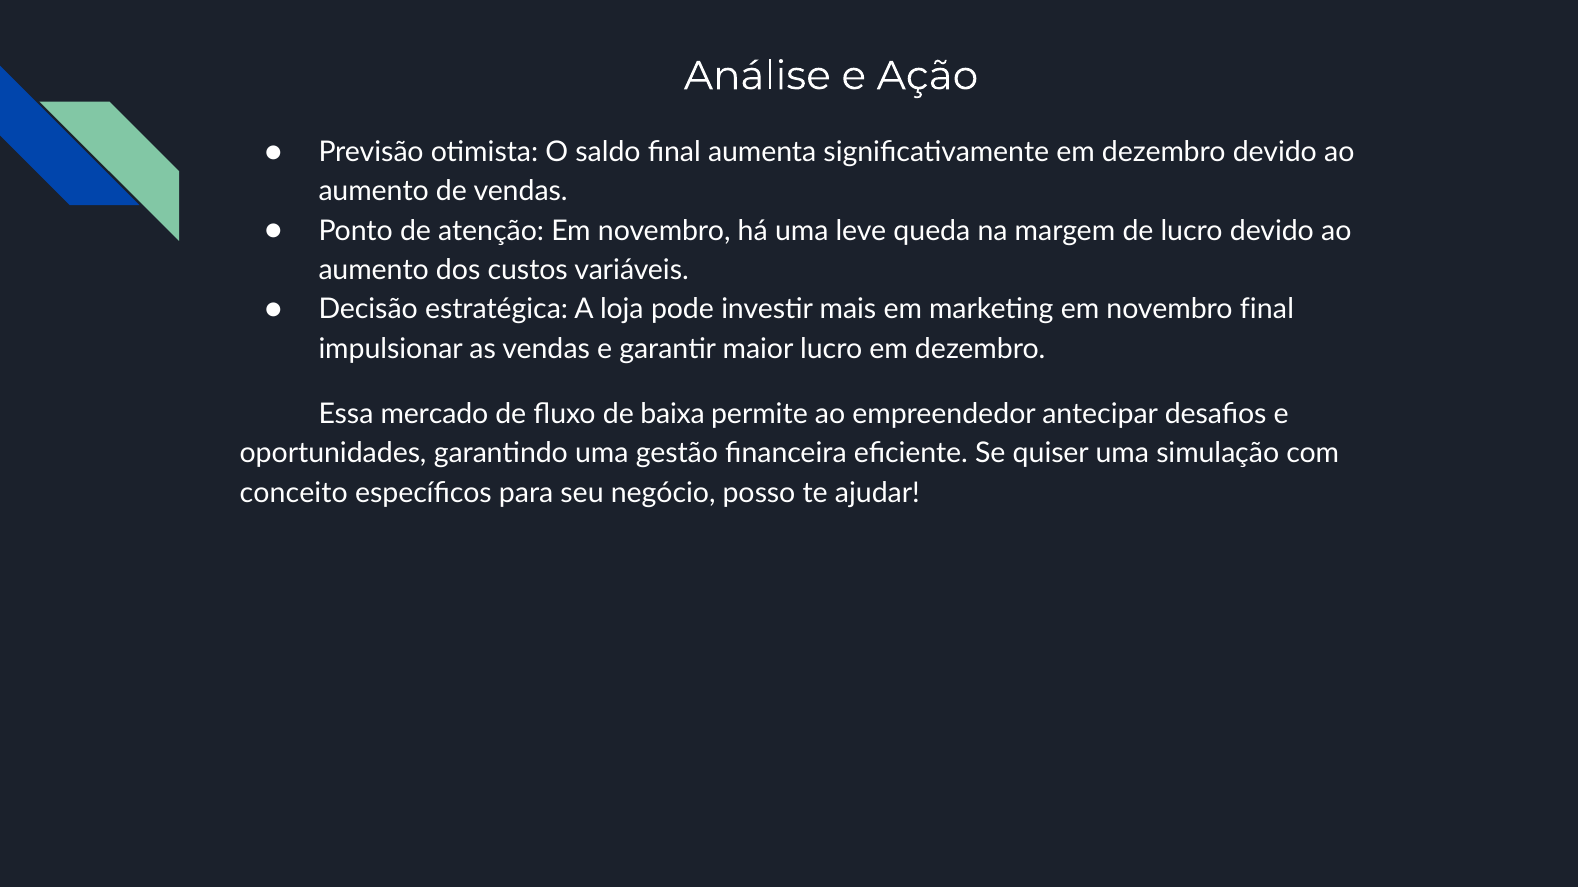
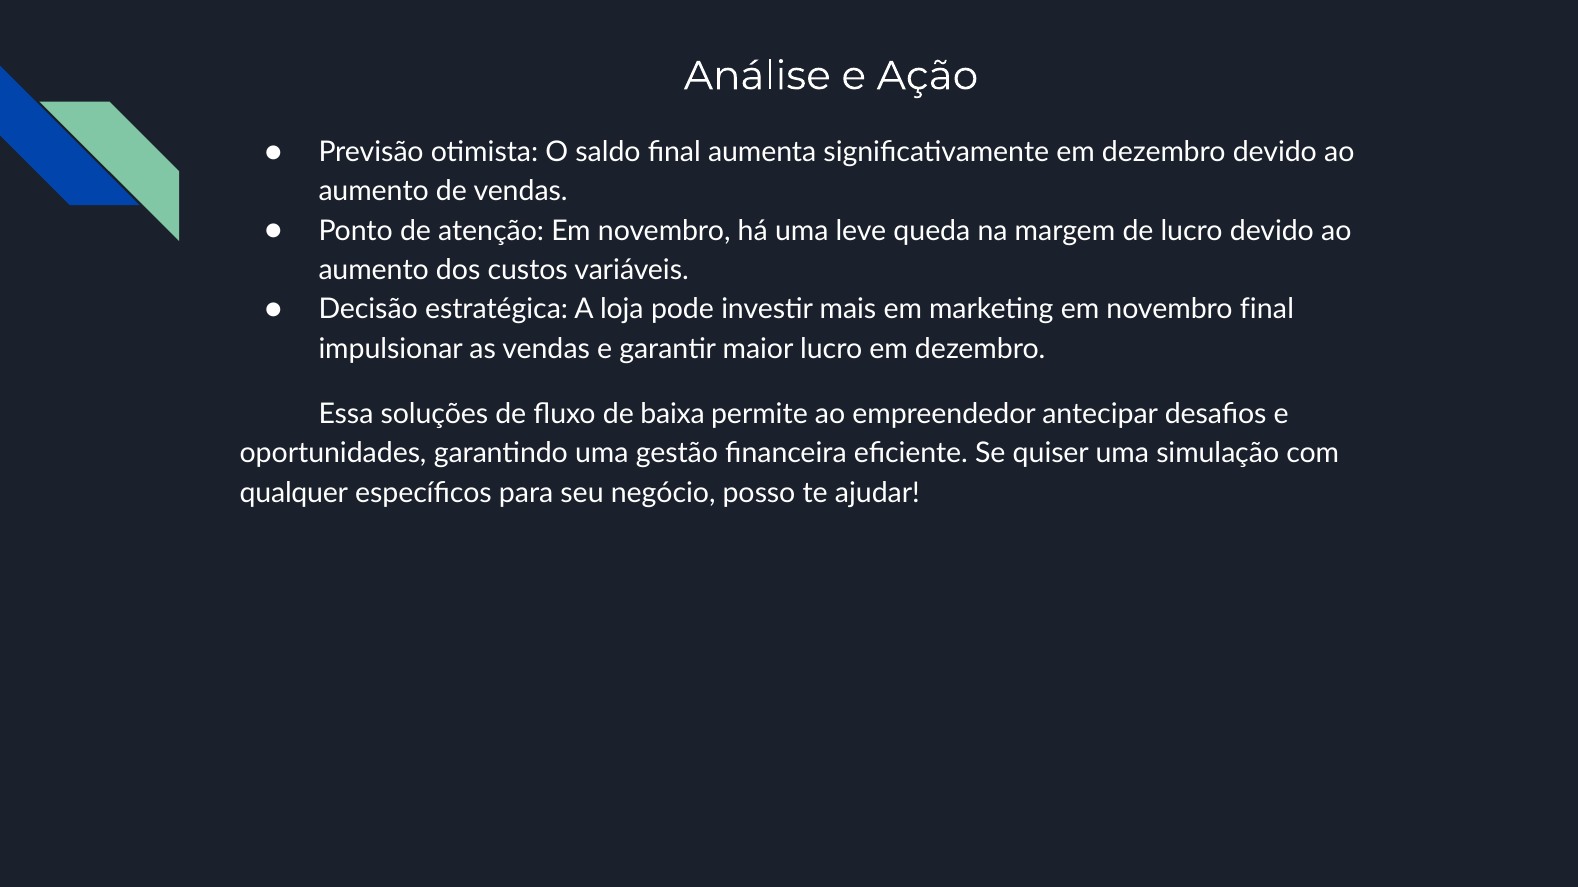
mercado: mercado -> soluções (434, 415)
conceito: conceito -> qualquer (294, 493)
